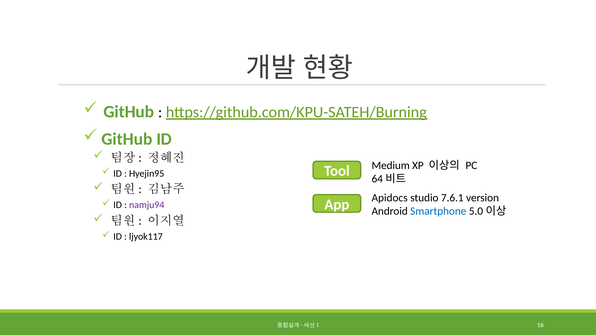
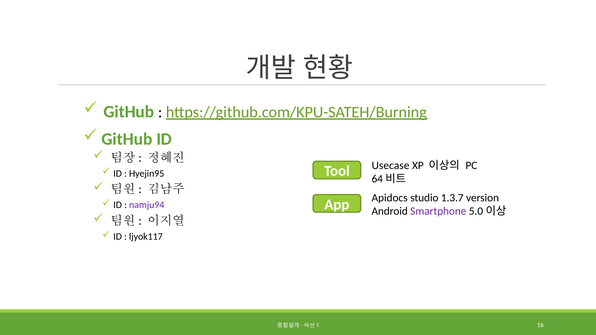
Medium: Medium -> Usecase (391, 166)
7.6.1: 7.6.1 -> 1.3.7 (452, 198)
Smartphone colour: blue -> purple (438, 211)
